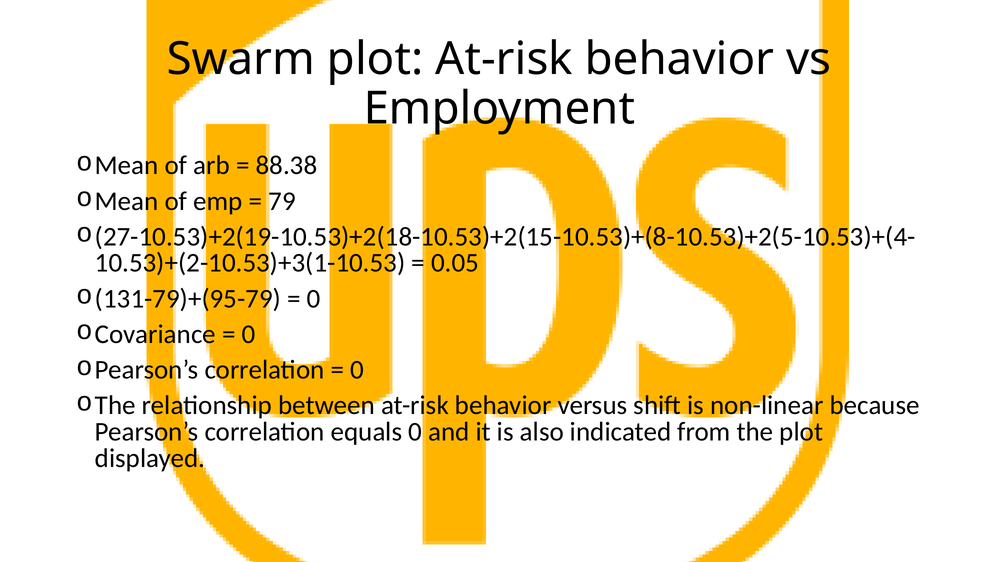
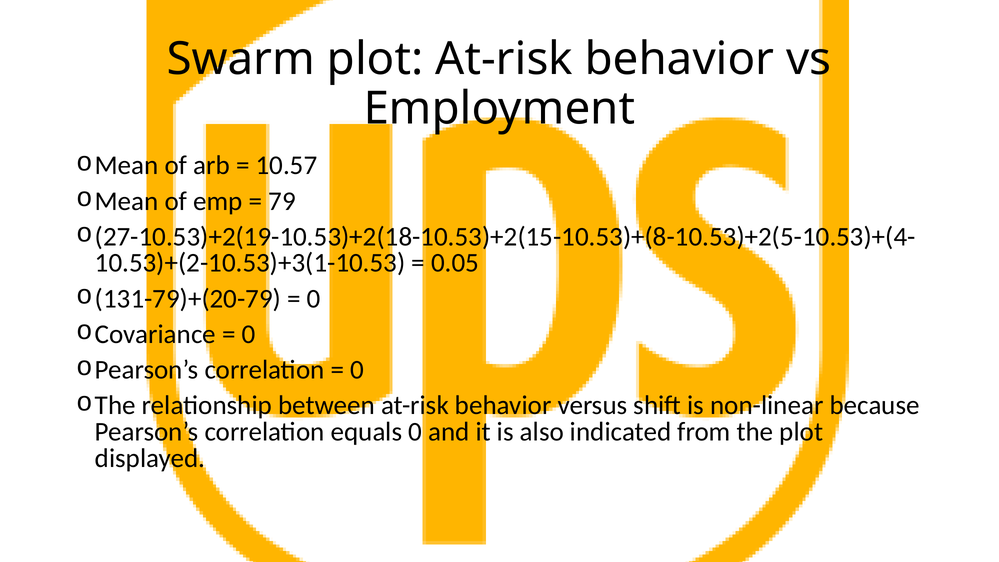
88.38: 88.38 -> 10.57 (287, 165)
131-79)+(95-79: 131-79)+(95-79 -> 131-79)+(20-79 (188, 299)
